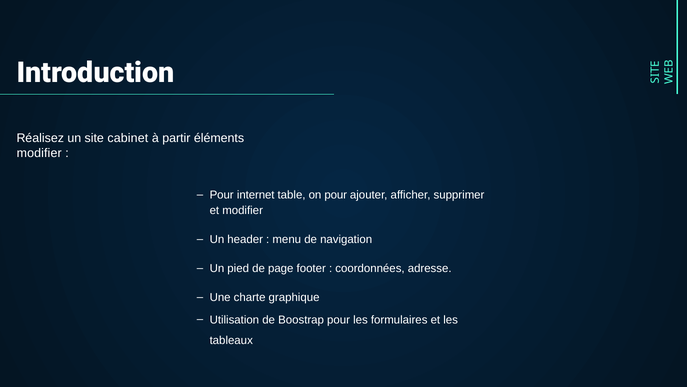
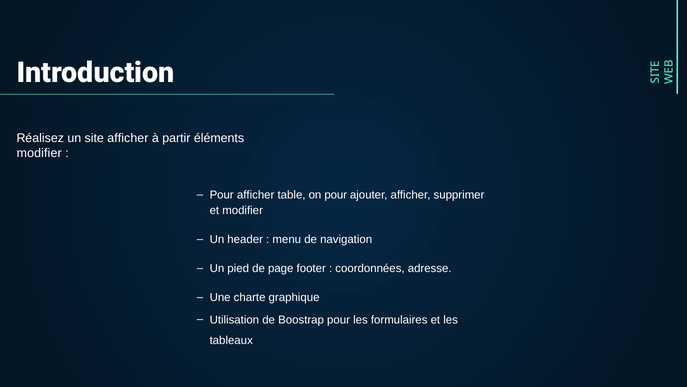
site cabinet: cabinet -> afficher (128, 138)
Pour internet: internet -> afficher (256, 195)
